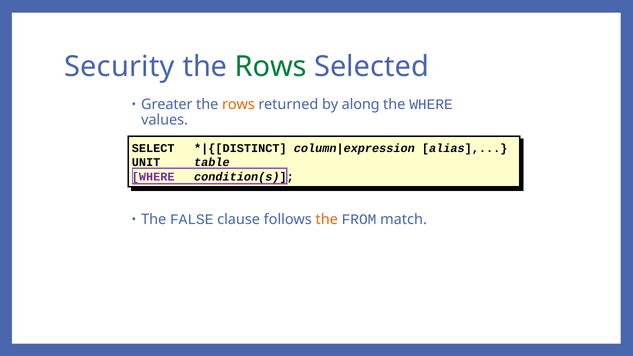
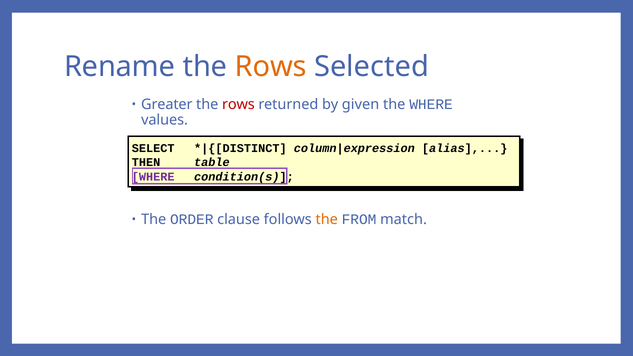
Security: Security -> Rename (120, 67)
Rows colour: green -> orange (271, 67)
rows colour: orange -> red (238, 104)
along: along -> given (361, 104)
UNIT: UNIT -> THEN (146, 162)
FALSE: FALSE -> ORDER (192, 220)
